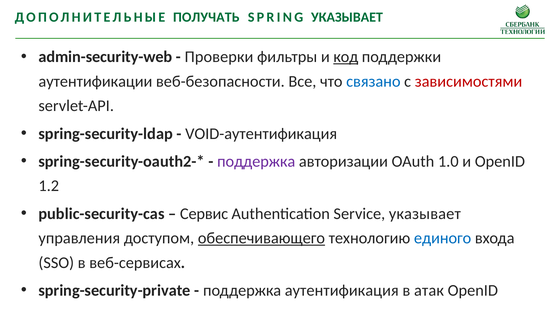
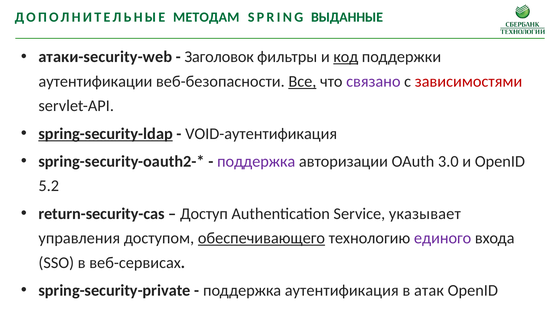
ПОЛУЧАТЬ: ПОЛУЧАТЬ -> МЕТОДАМ (206, 17)
SPRING УКАЗЫВАЕТ: УКАЗЫВАЕТ -> ВЫДАННЫЕ (347, 17)
admin-security-web: admin-security-web -> атаки-security-web (105, 57)
Проверки: Проверки -> Заголовок (219, 57)
Все underline: none -> present (302, 81)
связано colour: blue -> purple (373, 81)
spring-security-ldap underline: none -> present (106, 134)
1.0: 1.0 -> 3.0 (448, 161)
1.2: 1.2 -> 5.2 (49, 186)
public-security-cas: public-security-cas -> return-security-cas (102, 214)
Сервис: Сервис -> Доступ (204, 214)
единого colour: blue -> purple (443, 238)
